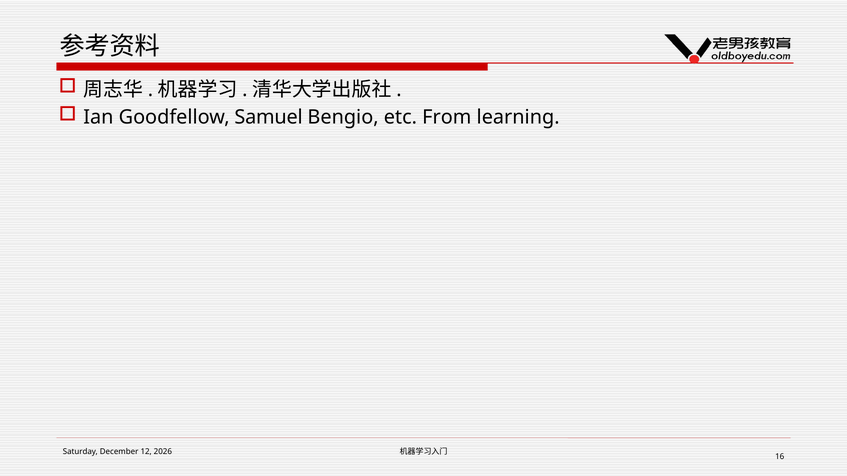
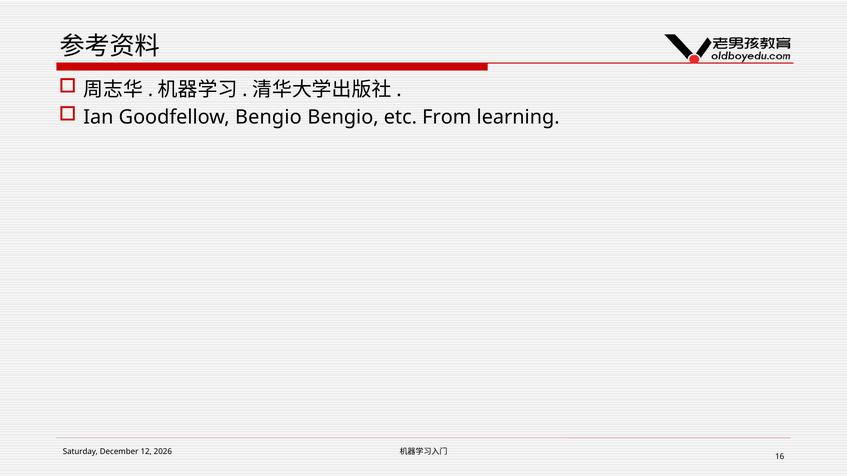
Goodfellow Samuel: Samuel -> Bengio (268, 117)
